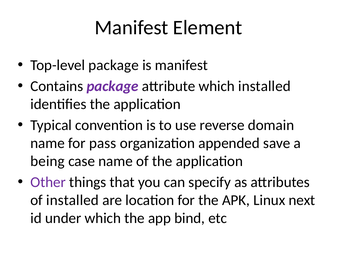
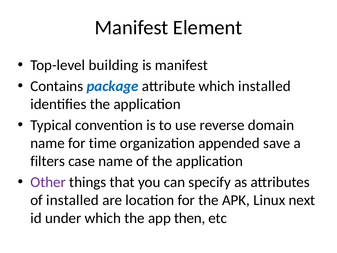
Top-level package: package -> building (114, 65)
package colour: purple -> blue (113, 86)
pass: pass -> time (103, 143)
being: being -> filters (48, 161)
bind: bind -> then (190, 218)
